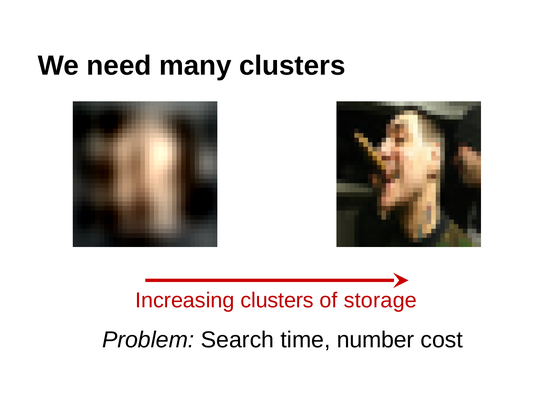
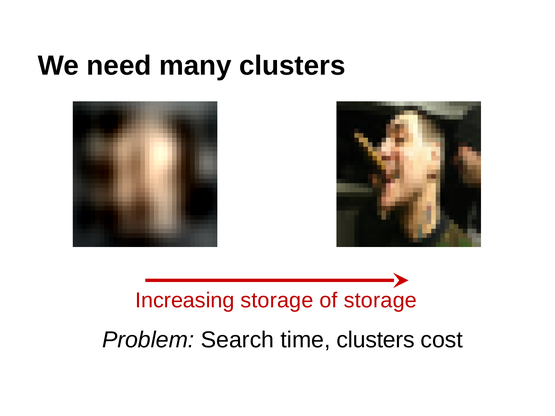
Increasing clusters: clusters -> storage (277, 301)
time number: number -> clusters (376, 340)
